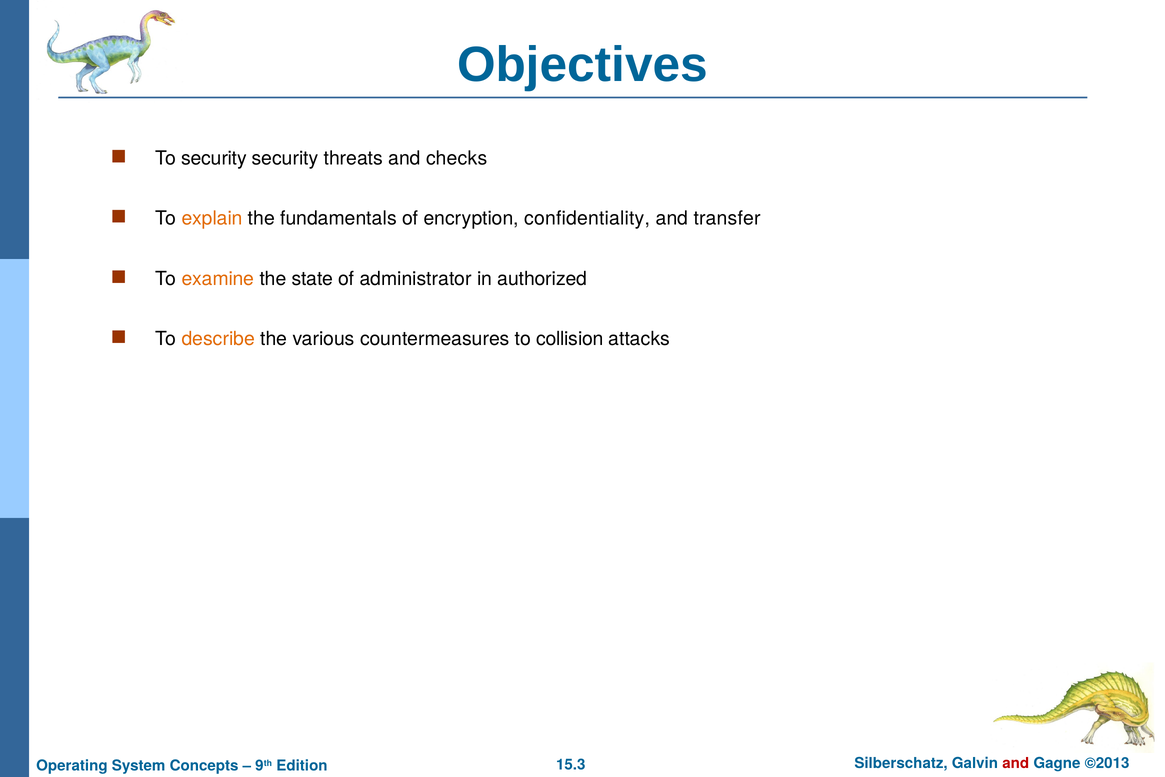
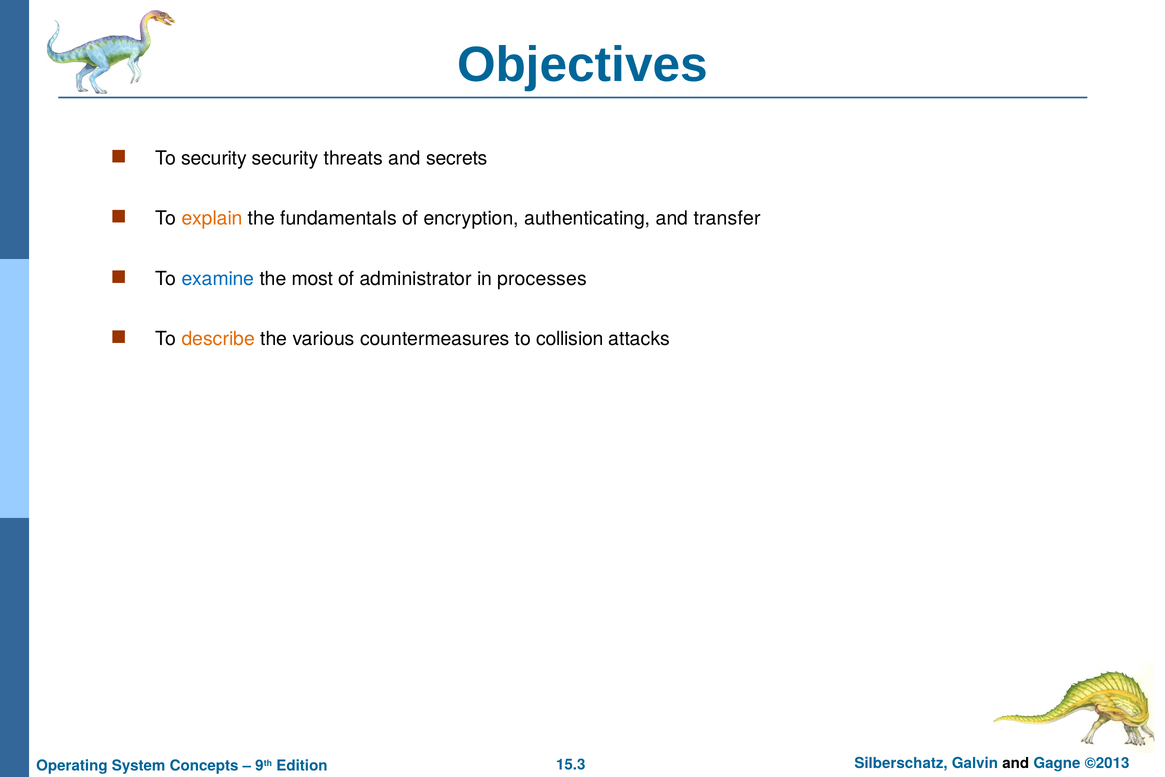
checks: checks -> secrets (457, 158)
confidentiality: confidentiality -> authenticating (587, 218)
examine colour: orange -> blue (218, 279)
state: state -> most (312, 279)
authorized: authorized -> processes (542, 279)
and colour: red -> black (1016, 763)
